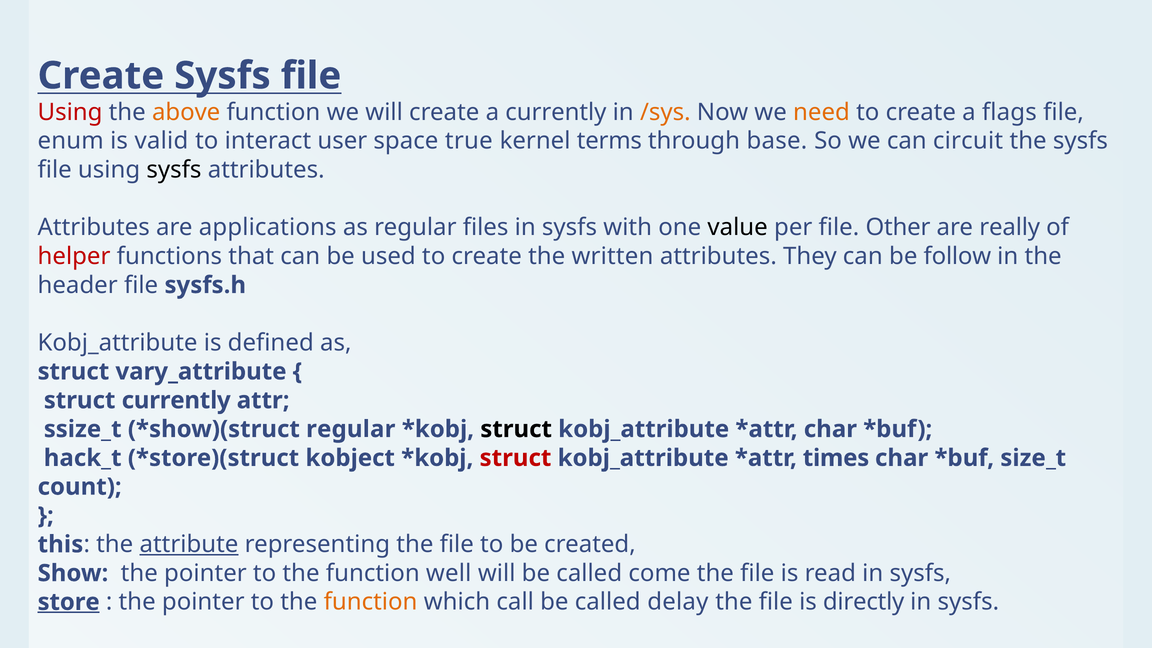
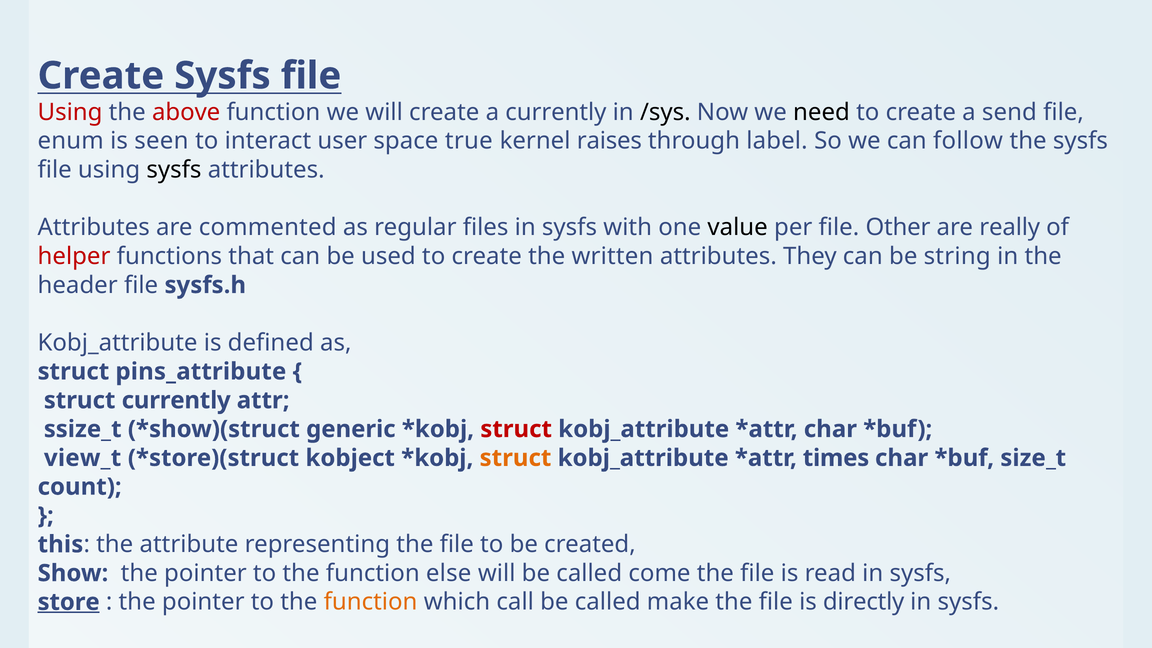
above colour: orange -> red (186, 112)
/sys colour: orange -> black (665, 112)
need colour: orange -> black (821, 112)
flags: flags -> send (1009, 112)
valid: valid -> seen (161, 141)
terms: terms -> raises (609, 141)
base: base -> label (777, 141)
circuit: circuit -> follow (968, 141)
applications: applications -> commented (268, 228)
follow: follow -> string (957, 256)
vary_attribute: vary_attribute -> pins_attribute (201, 372)
regular: regular -> generic (351, 429)
struct colour: black -> red (516, 429)
hack_t: hack_t -> view_t (83, 458)
struct colour: red -> orange (515, 458)
attribute underline: present -> none (189, 545)
well: well -> else (449, 573)
delay: delay -> make (678, 602)
